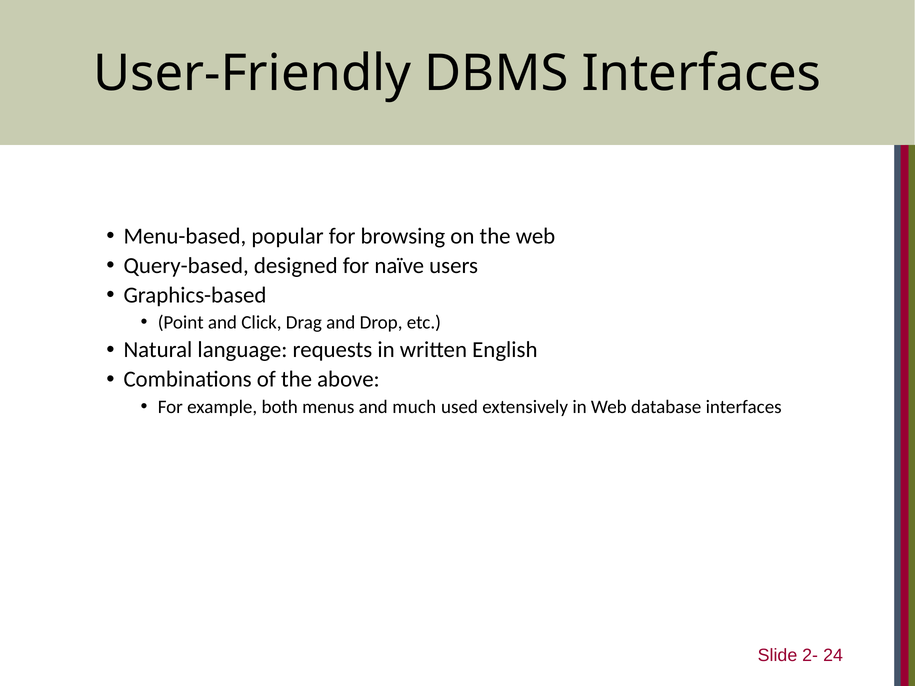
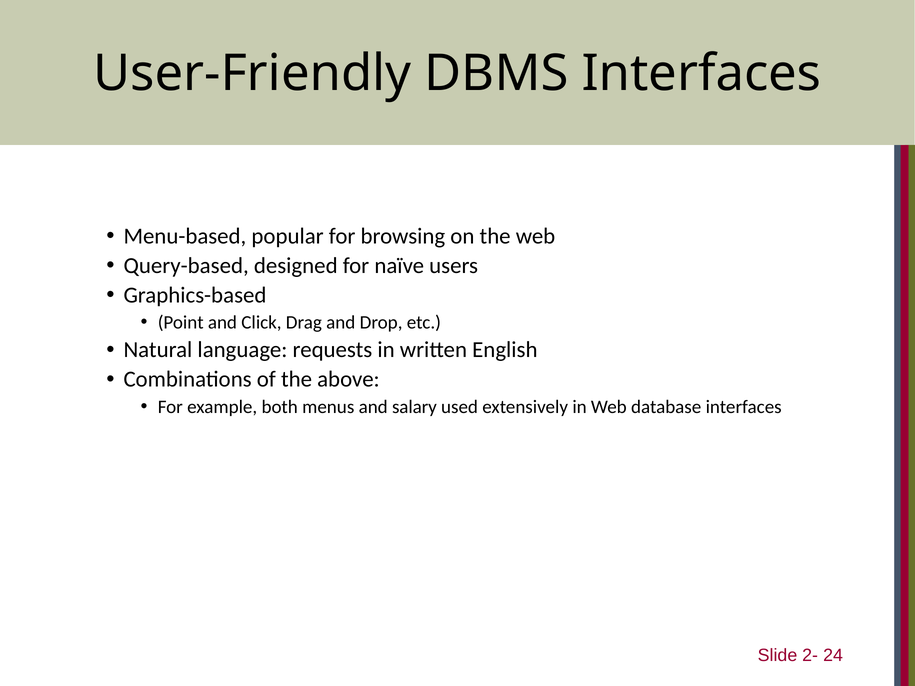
much: much -> salary (414, 407)
